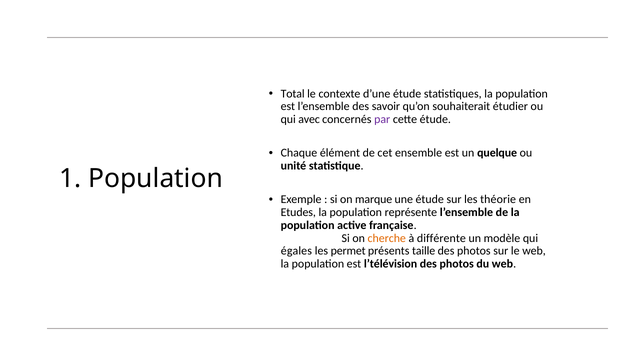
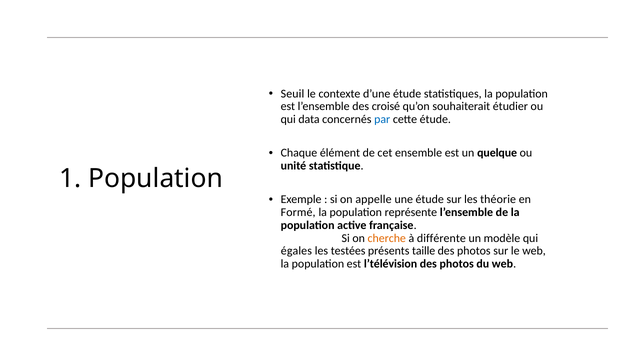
Total: Total -> Seuil (293, 94)
savoir: savoir -> croisé (386, 106)
avec: avec -> data (309, 119)
par colour: purple -> blue (382, 119)
marque: marque -> appelle (374, 199)
Etudes: Etudes -> Formé (298, 212)
permet: permet -> testées (348, 251)
